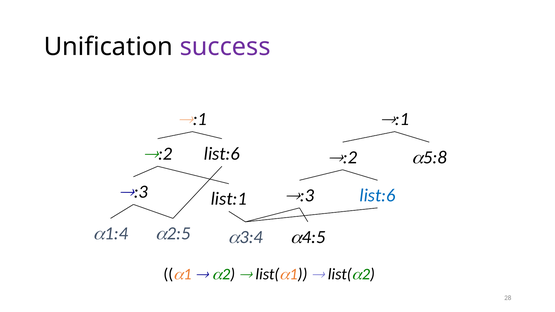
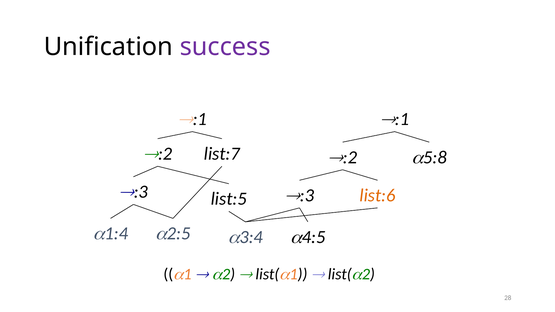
:2 list:6: list:6 -> list:7 (222, 154)
list:6 colour: blue -> orange (378, 195)
list:1: list:1 -> list:5 (229, 199)
